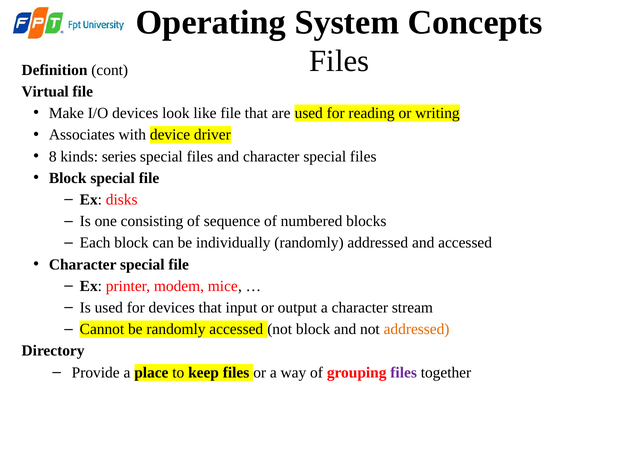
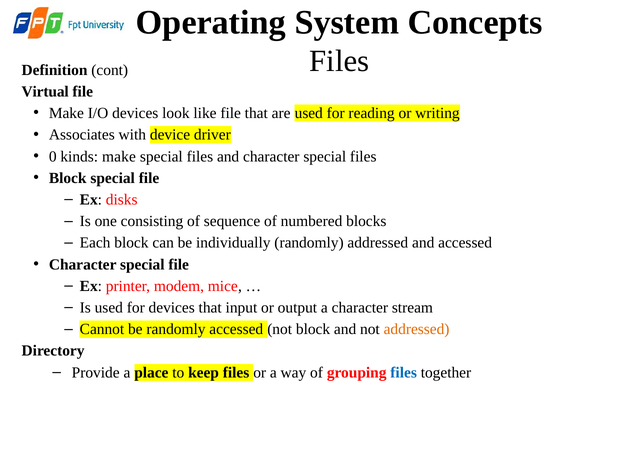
8: 8 -> 0 (53, 156)
kinds series: series -> make (119, 156)
files colour: purple -> blue (404, 372)
